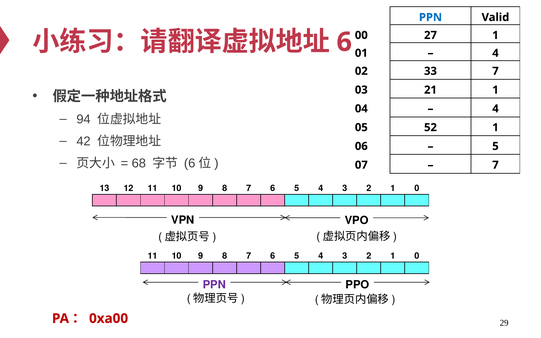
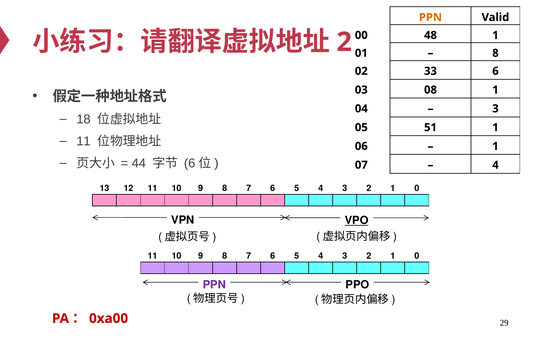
PPN colour: blue -> orange (431, 17)
6: 6 -> 2 (344, 42)
27: 27 -> 48 (431, 35)
4: 4 -> 8 (495, 53)
33 7: 7 -> 6 (495, 71)
21: 21 -> 08 (431, 90)
4: 4 -> 3 (495, 109)
94: 94 -> 18 (84, 119)
52: 52 -> 51 (431, 127)
42: 42 -> 11 (84, 141)
5: 5 -> 1 (495, 146)
68: 68 -> 44 (139, 163)
7: 7 -> 4 (495, 165)
VPO underline: none -> present (357, 220)
